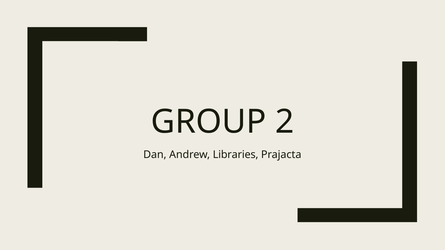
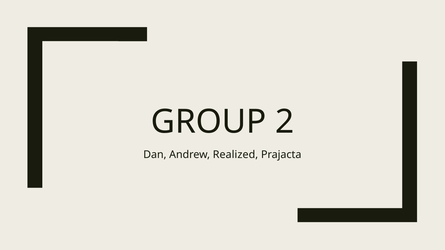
Libraries: Libraries -> Realized (235, 155)
